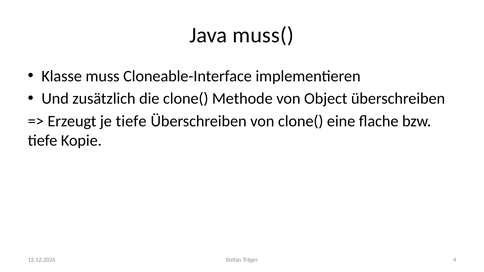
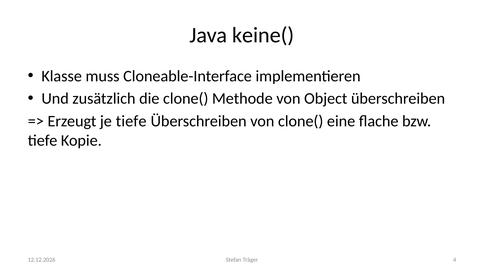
muss(: muss( -> keine( (263, 35)
